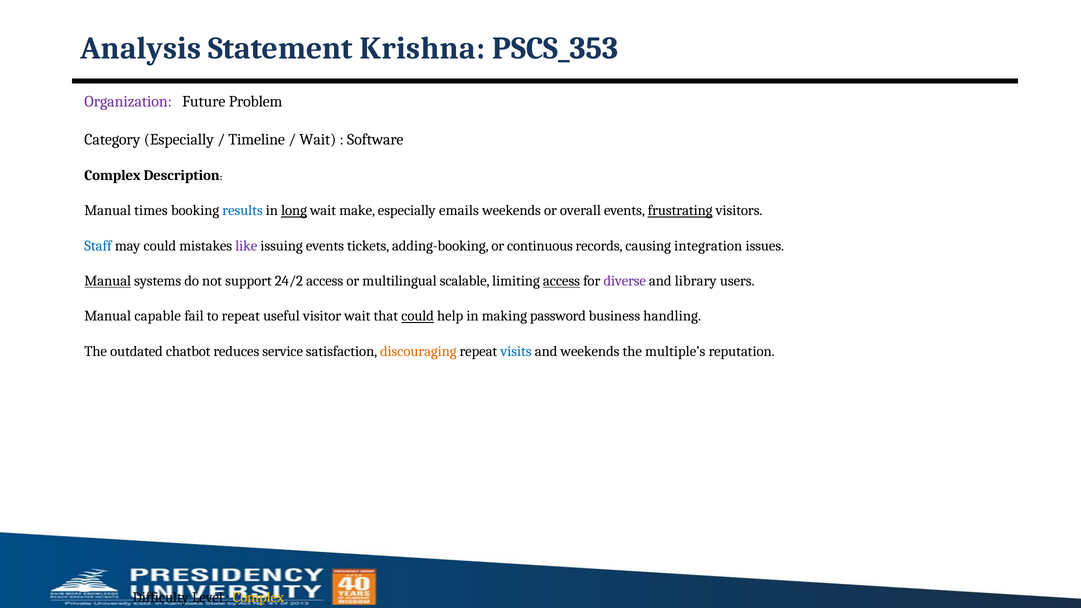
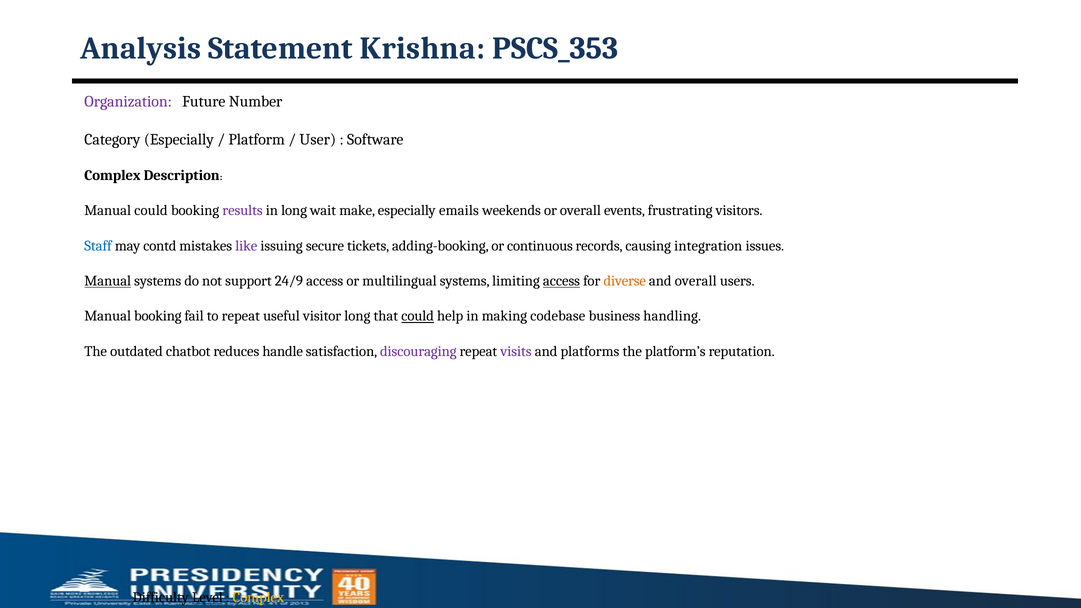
Problem: Problem -> Number (256, 102)
Timeline: Timeline -> Platform (257, 140)
Wait: Wait -> User (318, 140)
Manual times: times -> could (151, 211)
results colour: blue -> purple (242, 211)
long underline: present -> none (294, 211)
frustrating underline: present -> none (680, 211)
may could: could -> contd (160, 246)
issuing events: events -> secure (325, 246)
24/2: 24/2 -> 24/9 (289, 281)
multilingual scalable: scalable -> systems (465, 281)
diverse colour: purple -> orange (625, 281)
and library: library -> overall (696, 281)
Manual capable: capable -> booking (158, 316)
visitor wait: wait -> long (357, 316)
password: password -> codebase (558, 316)
service: service -> handle (283, 351)
discouraging colour: orange -> purple (418, 351)
visits colour: blue -> purple (516, 351)
and weekends: weekends -> platforms (590, 351)
multiple’s: multiple’s -> platform’s (675, 351)
Level underline: none -> present (207, 598)
